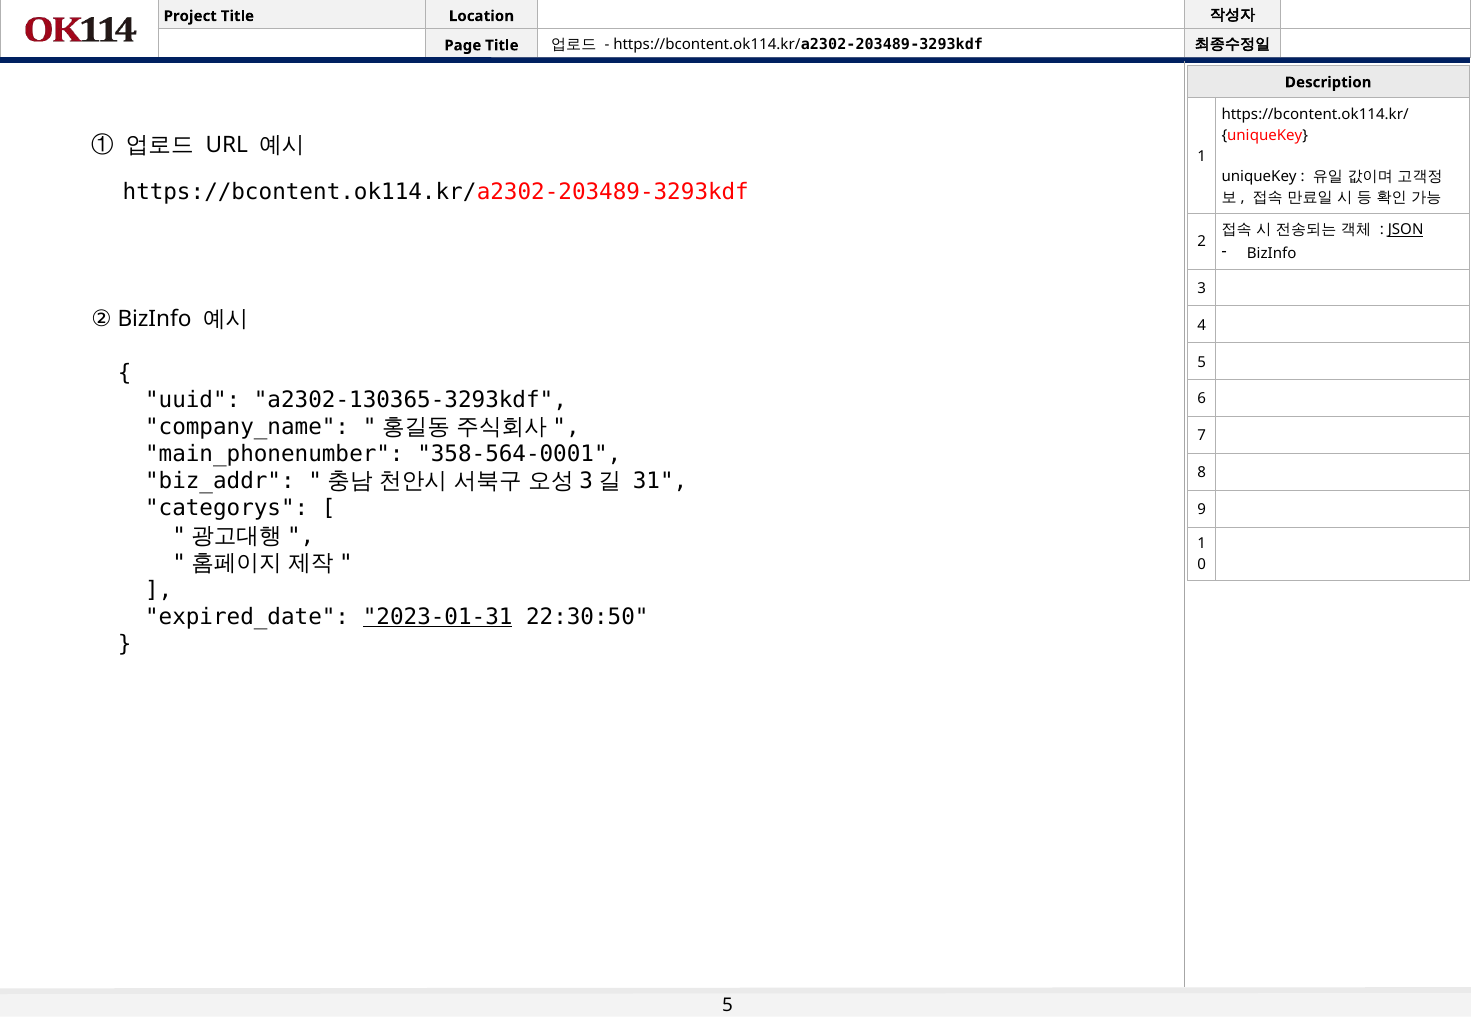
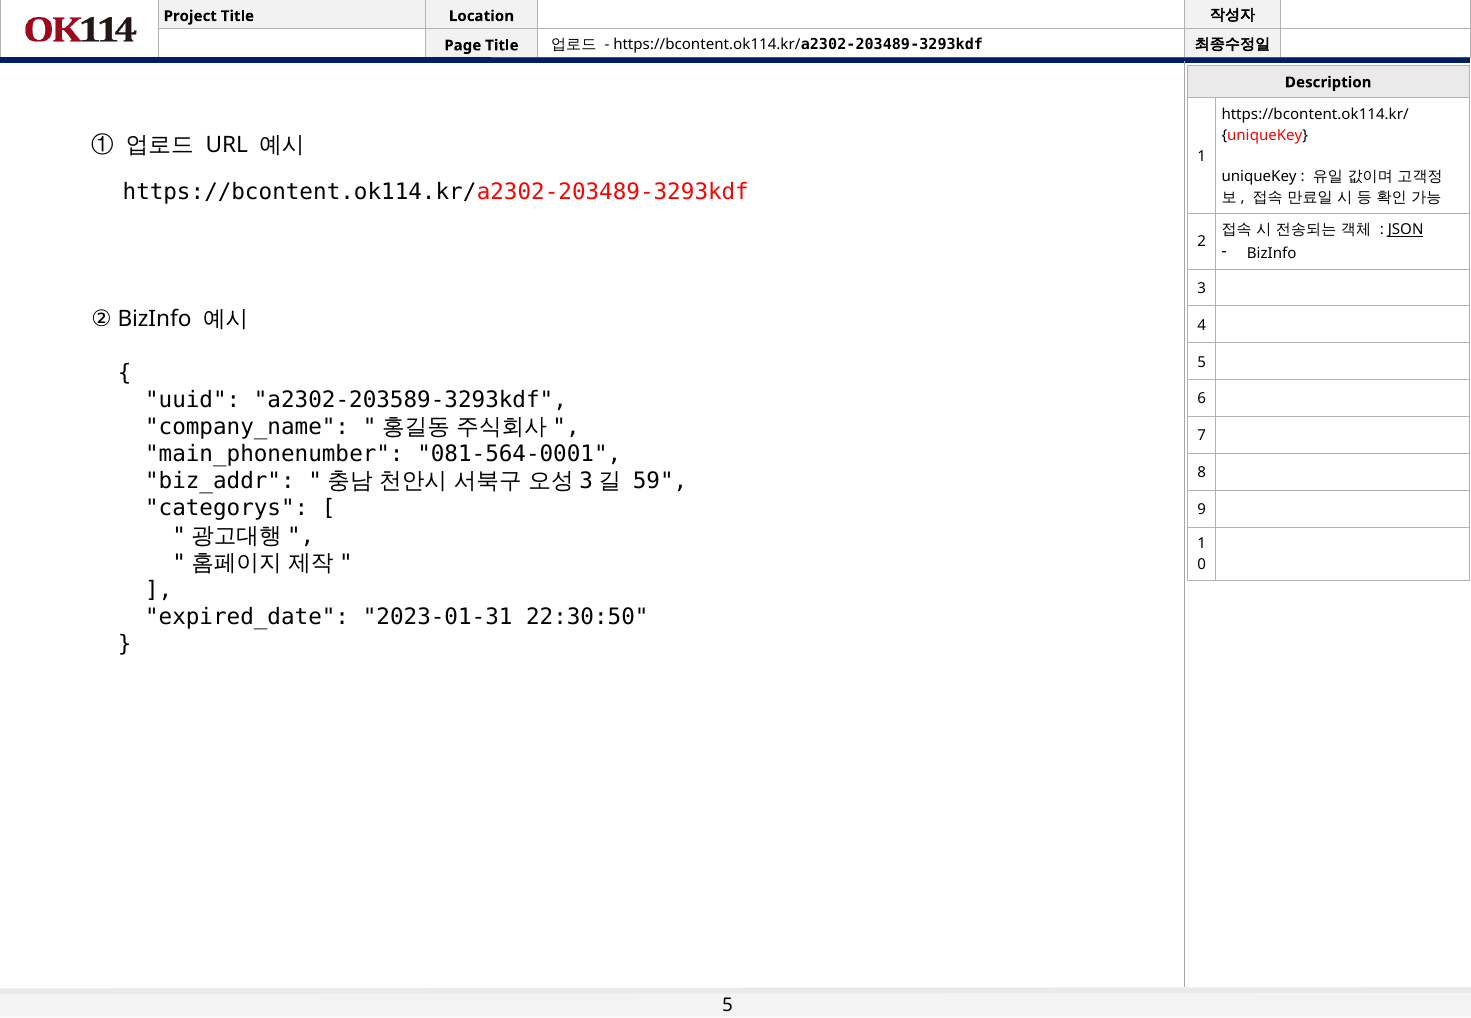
a2302-130365-3293kdf: a2302-130365-3293kdf -> a2302-203589-3293kdf (410, 400)
358-564-0001: 358-564-0001 -> 081-564-0001 (519, 454)
31: 31 -> 59 (660, 481)
2023-01-31 underline: present -> none (438, 617)
